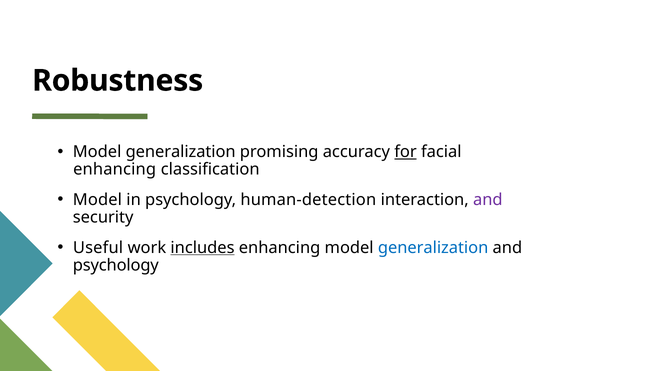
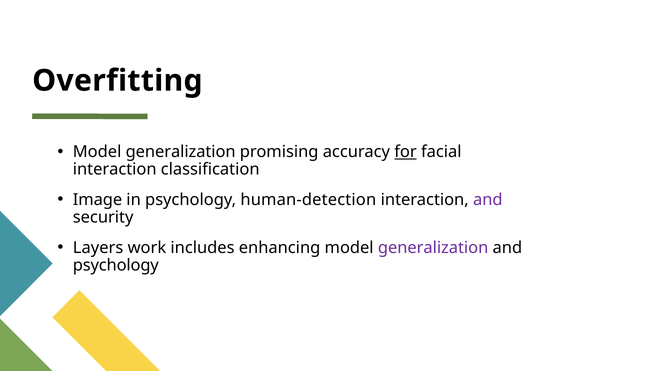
Robustness: Robustness -> Overfitting (117, 81)
enhancing: enhancing -> interaction (115, 169)
Model: Model -> Image (98, 200)
Useful: Useful -> Layers (98, 247)
includes underline: present -> none (203, 247)
generalization colour: blue -> purple (433, 247)
